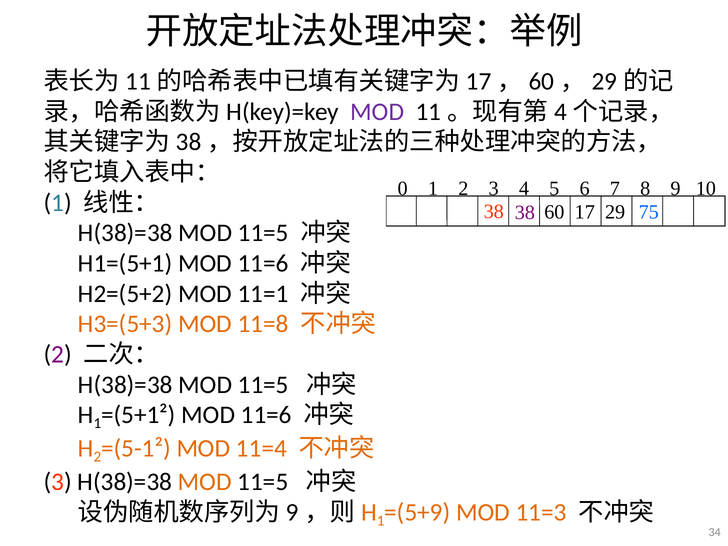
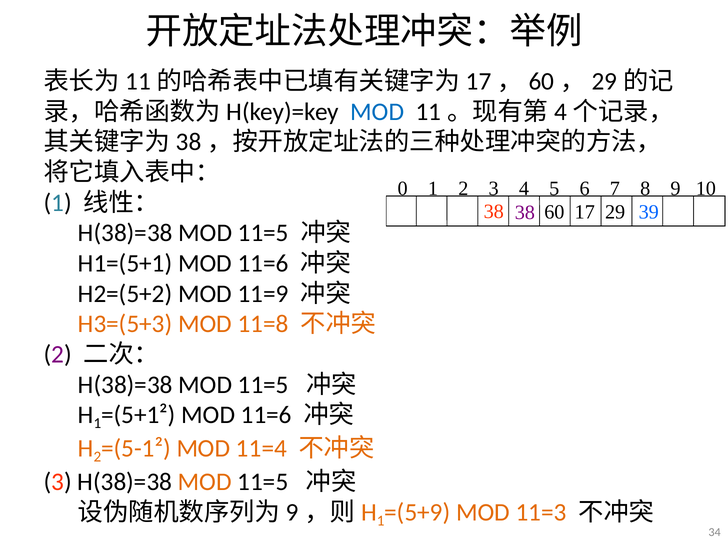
MOD colour: purple -> blue (377, 112)
75: 75 -> 39 (649, 212)
11=1: 11=1 -> 11=9 (263, 294)
